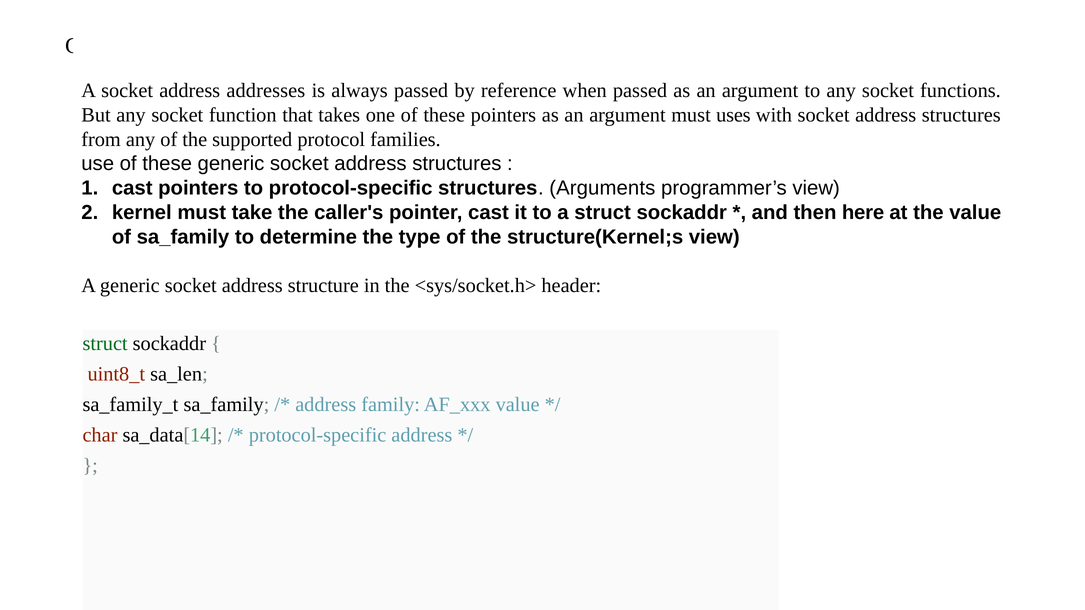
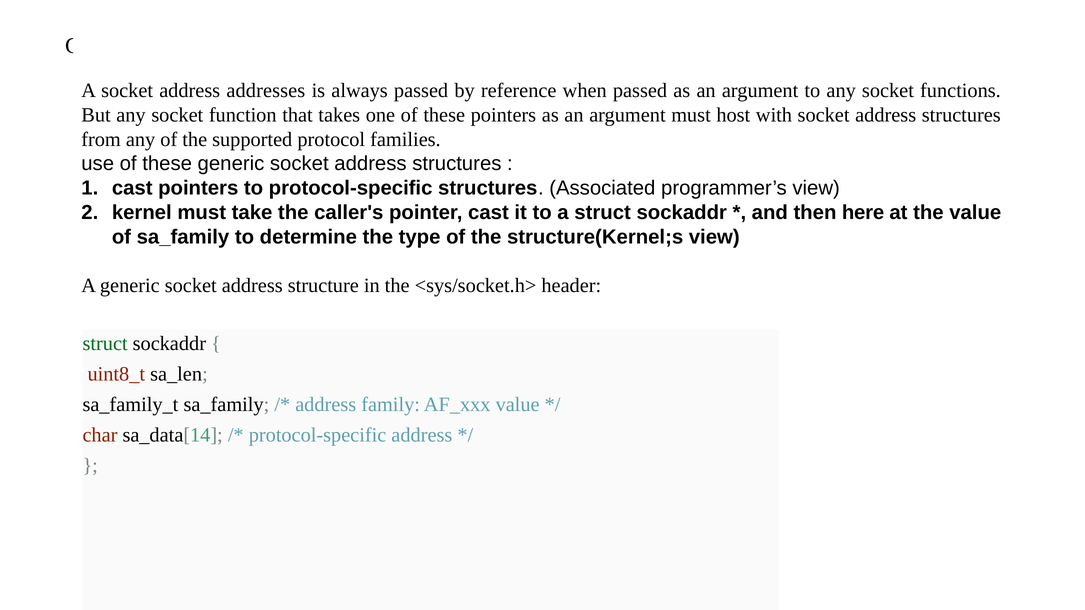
uses: uses -> host (733, 115)
Arguments: Arguments -> Associated (602, 188)
